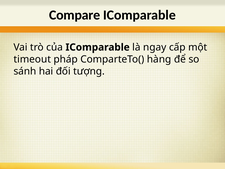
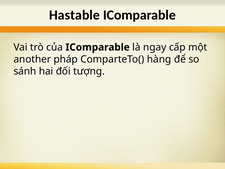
Compare: Compare -> Hastable (74, 15)
timeout: timeout -> another (32, 59)
